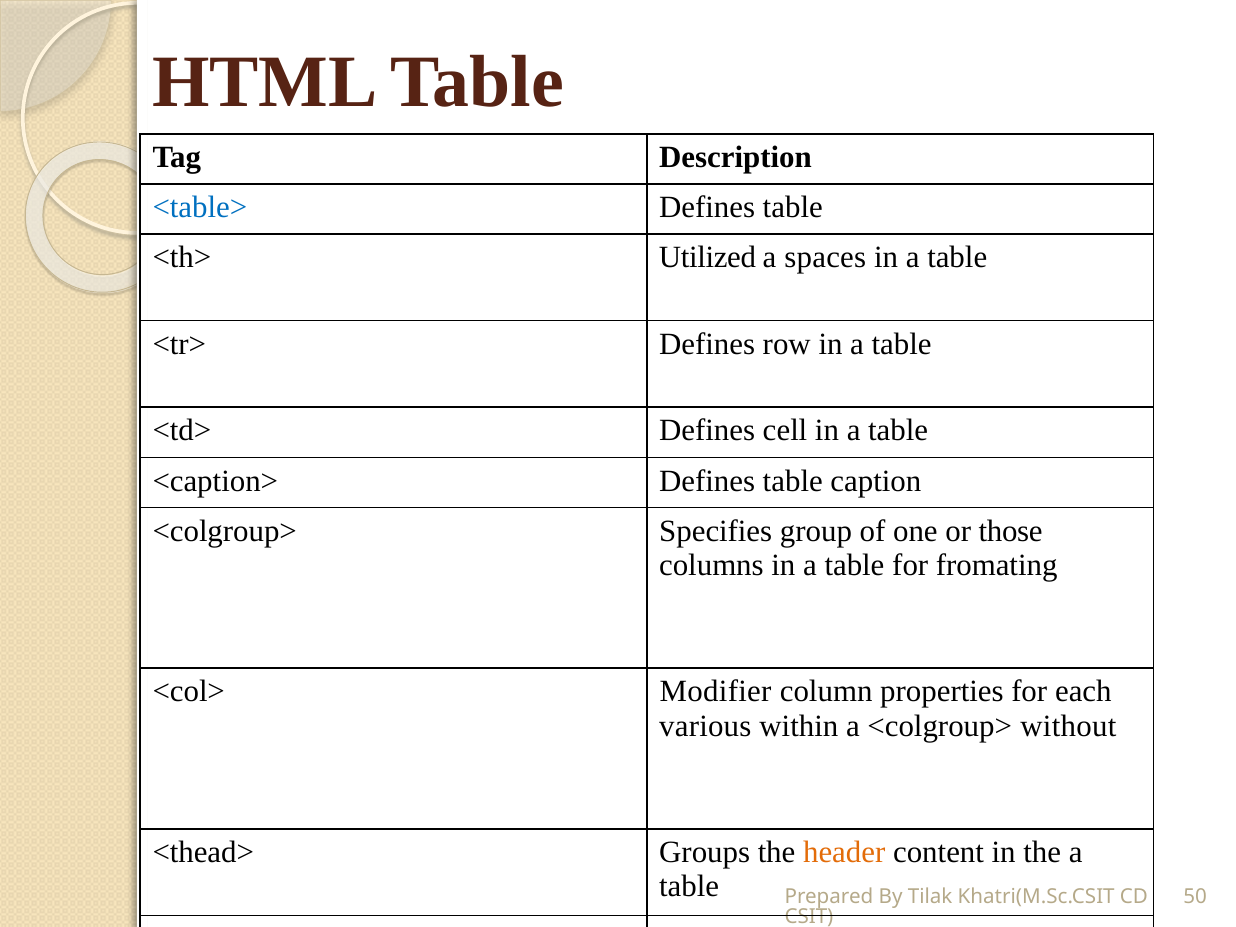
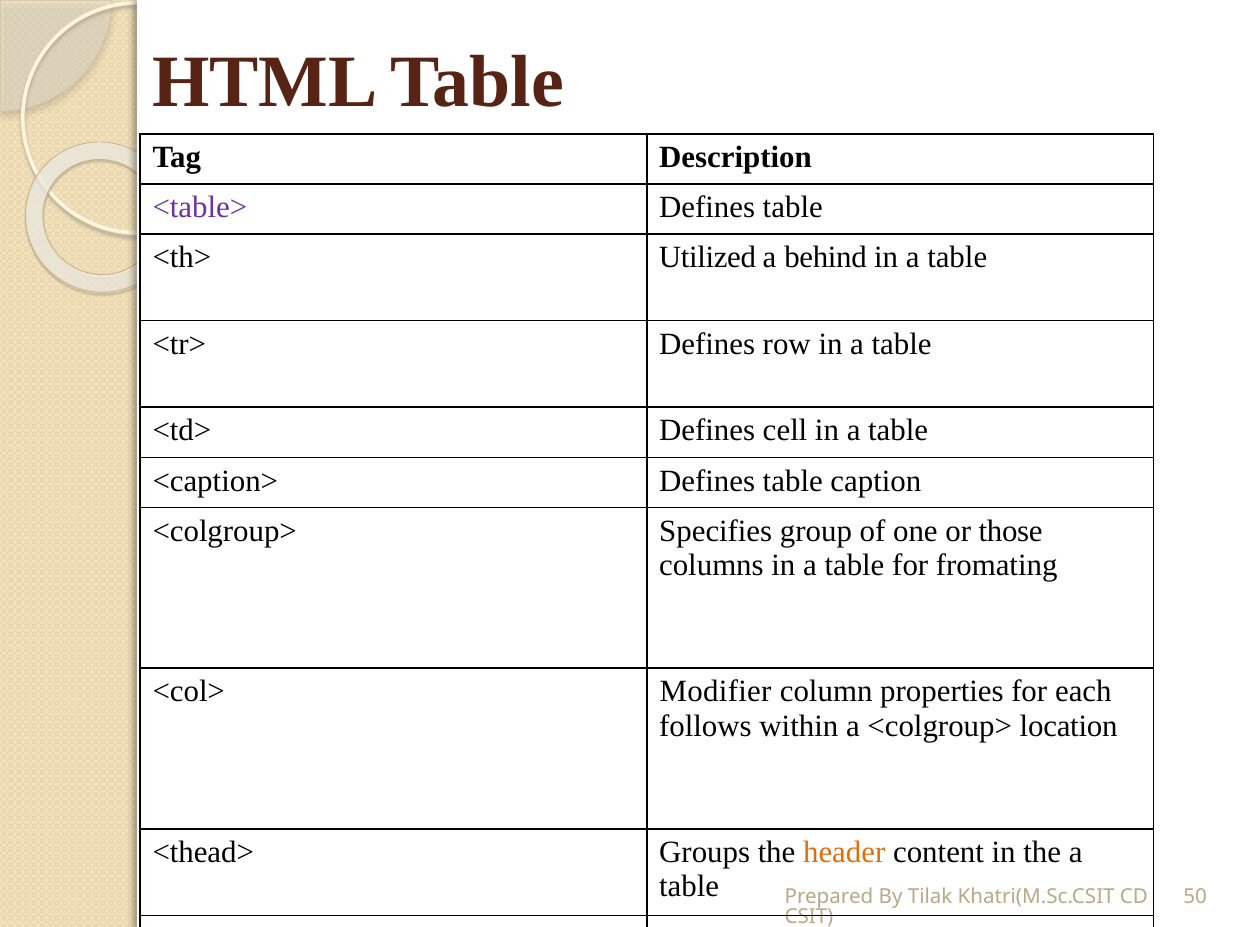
<table> colour: blue -> purple (200, 208)
spaces: spaces -> behind (826, 258)
various: various -> follows (705, 726)
without: without -> location (1069, 726)
